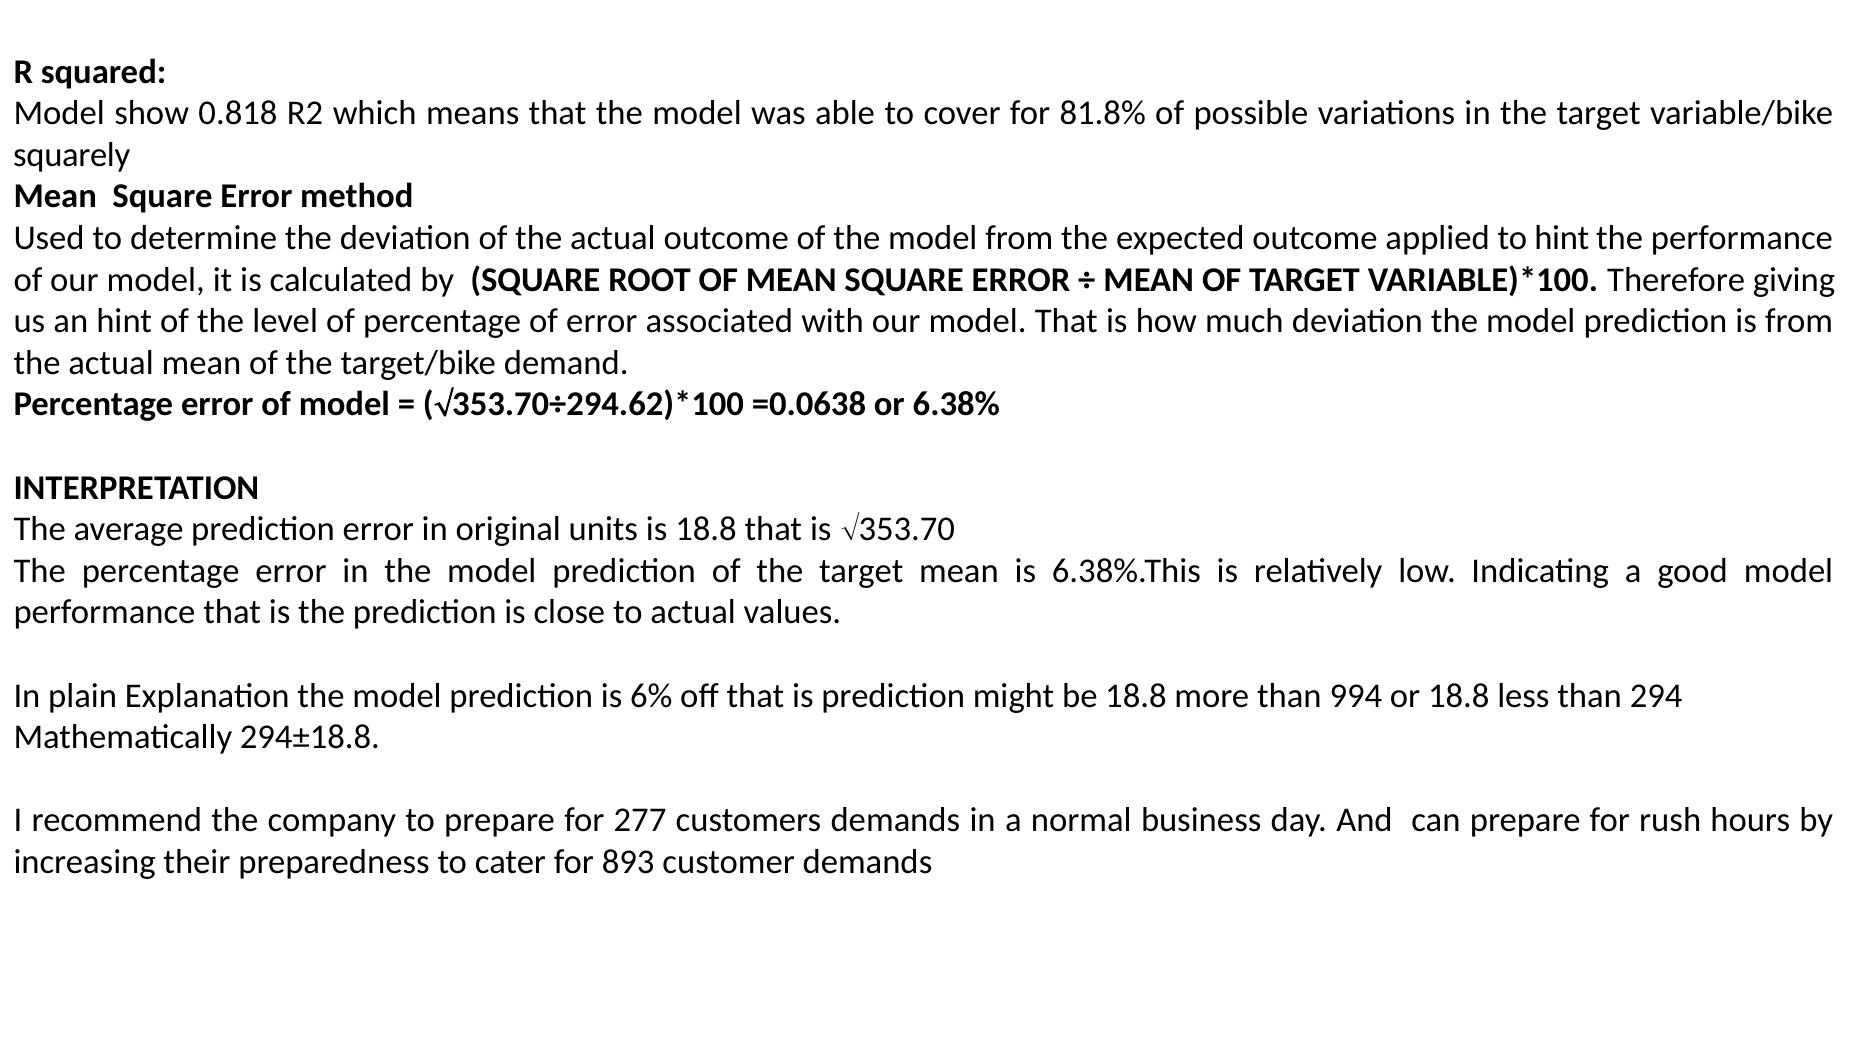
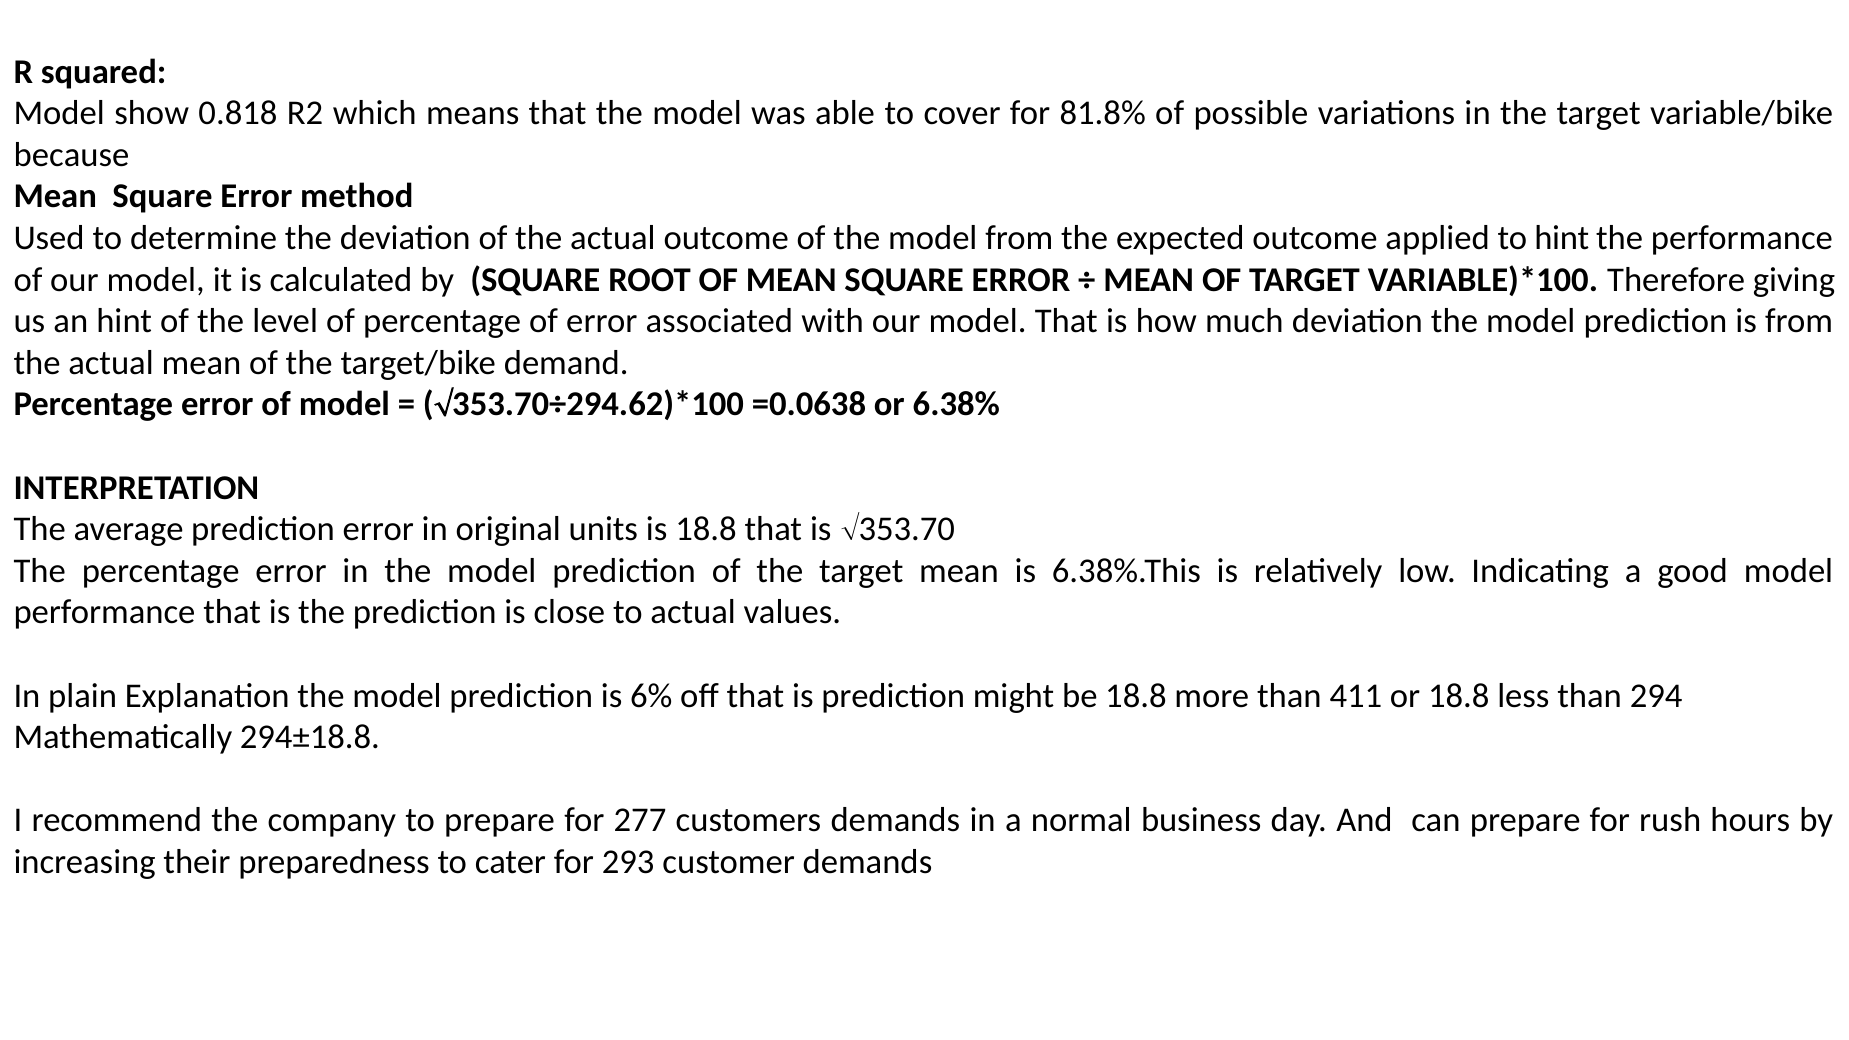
squarely: squarely -> because (72, 155)
994: 994 -> 411 (1356, 696)
893: 893 -> 293 (628, 862)
